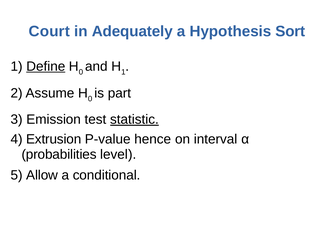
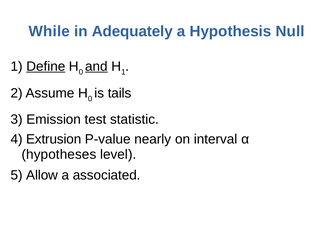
Court: Court -> While (49, 31)
Sort: Sort -> Null (290, 31)
and underline: none -> present (96, 66)
part: part -> tails (120, 93)
statistic underline: present -> none (134, 120)
hence: hence -> nearly (153, 139)
probabilities: probabilities -> hypotheses (59, 155)
conditional: conditional -> associated (107, 175)
